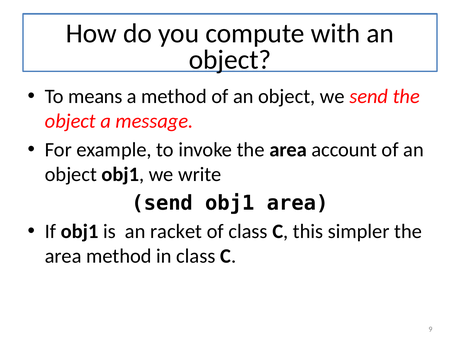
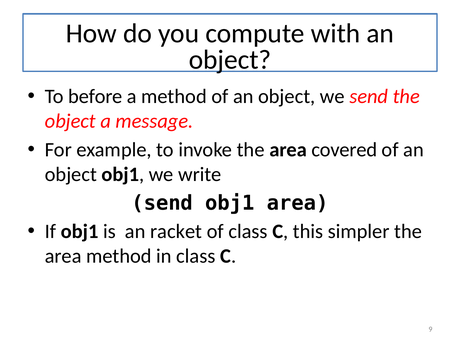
means: means -> before (95, 97)
account: account -> covered (344, 150)
